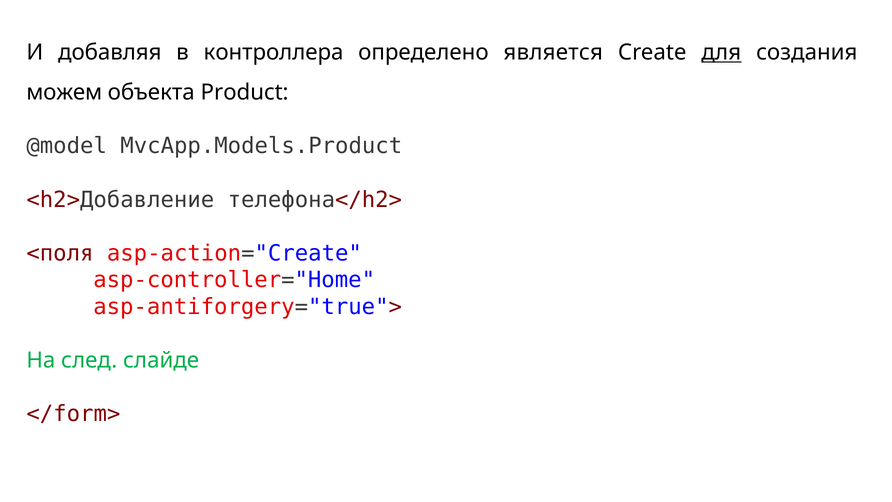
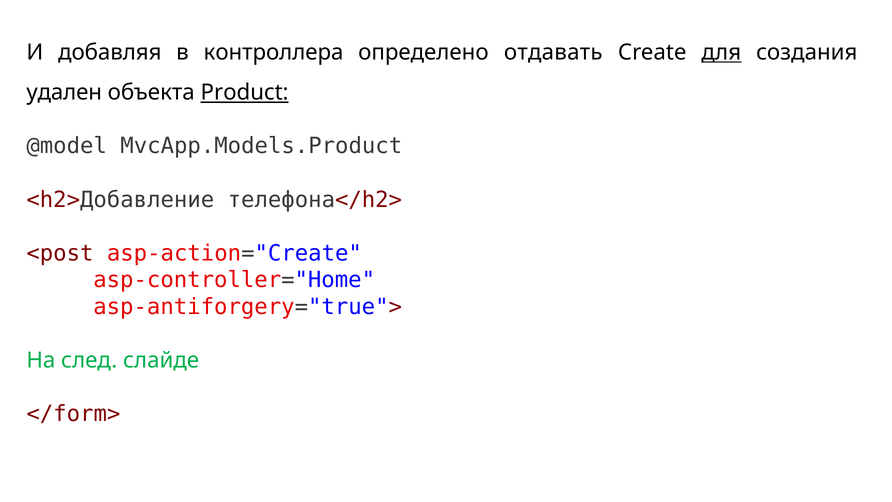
является: является -> отдавать (553, 52)
можем: можем -> удален (64, 93)
Product underline: none -> present (245, 93)
<поля: <поля -> <post (60, 253)
